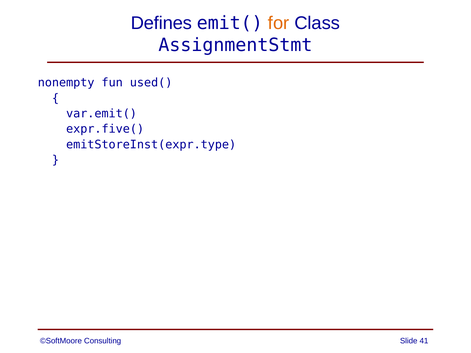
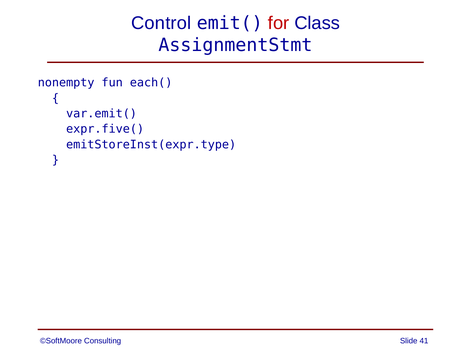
Defines: Defines -> Control (161, 23)
for colour: orange -> red (279, 23)
used(: used( -> each( (151, 83)
